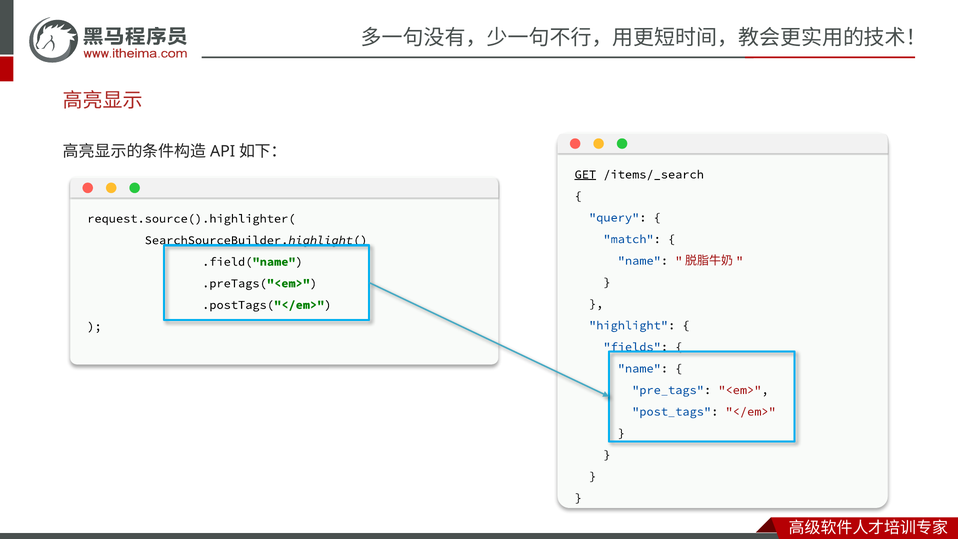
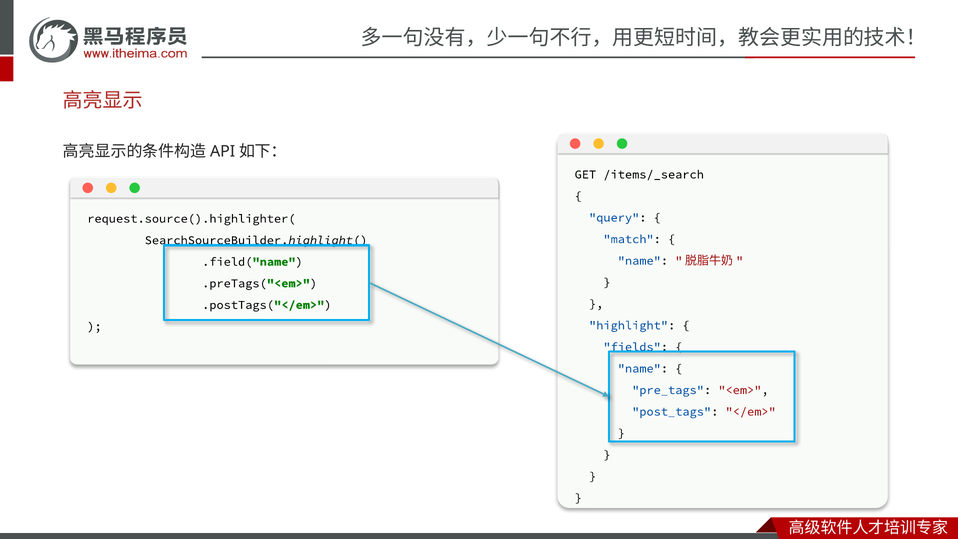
GET underline: present -> none (585, 174)
